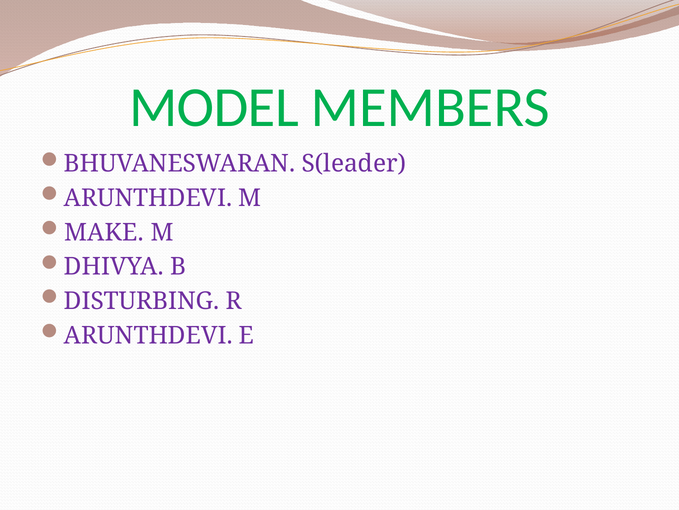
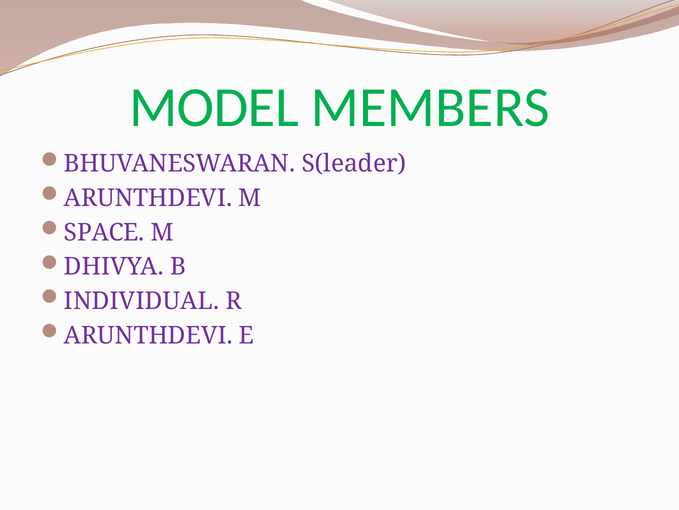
MAKE: MAKE -> SPACE (104, 232)
DISTURBING: DISTURBING -> INDIVIDUAL (142, 301)
